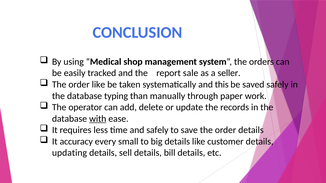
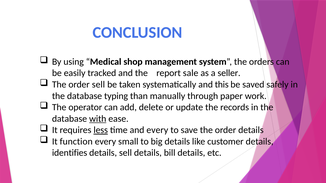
order like: like -> sell (98, 85)
less underline: none -> present (101, 130)
and safely: safely -> every (157, 130)
accuracy: accuracy -> function (76, 142)
updating: updating -> identifies (70, 153)
